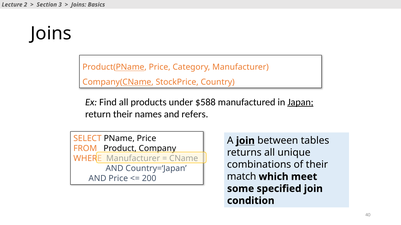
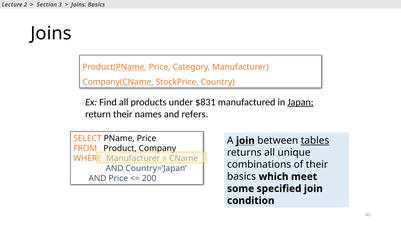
$588: $588 -> $831 (205, 102)
tables underline: none -> present (315, 141)
match: match -> basics (242, 177)
